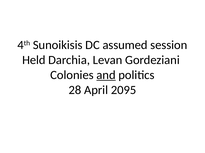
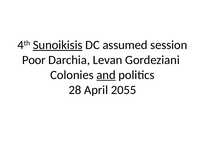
Sunoikisis underline: none -> present (58, 45)
Held: Held -> Poor (34, 60)
2095: 2095 -> 2055 (124, 90)
